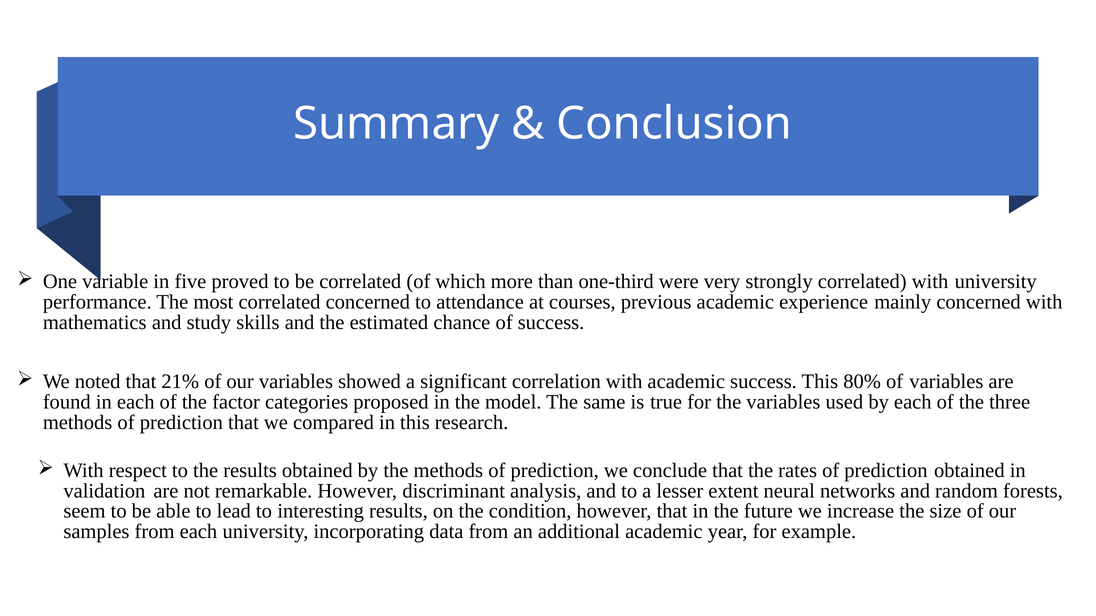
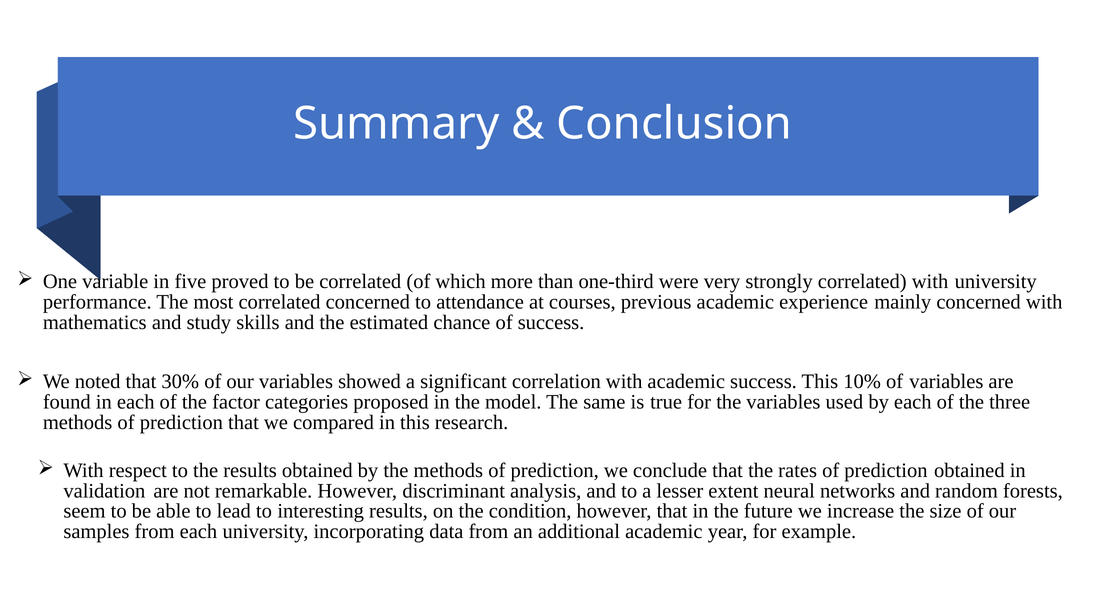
21%: 21% -> 30% (180, 382)
80%: 80% -> 10% (862, 382)
